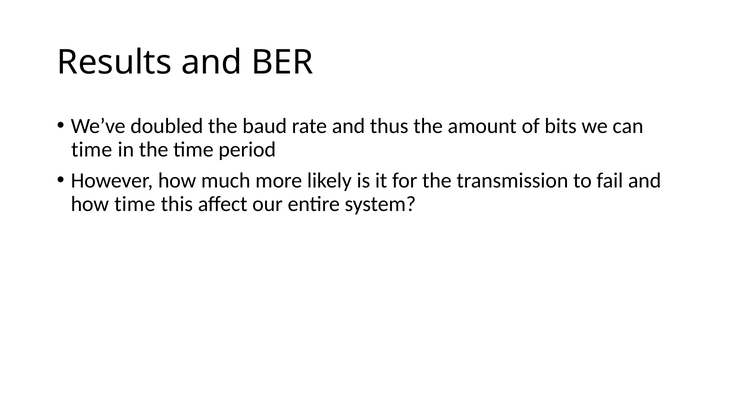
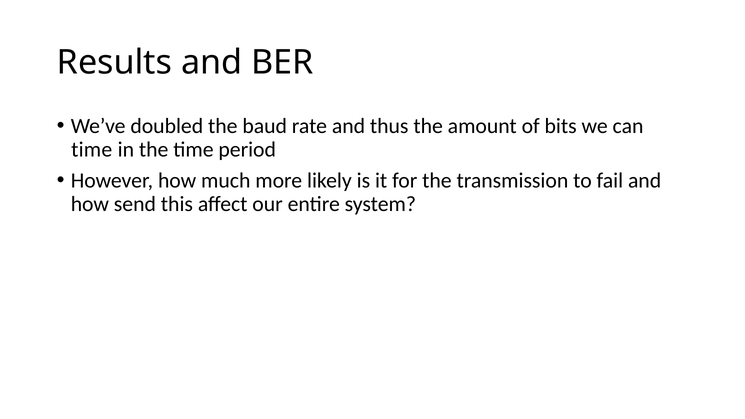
how time: time -> send (135, 204)
